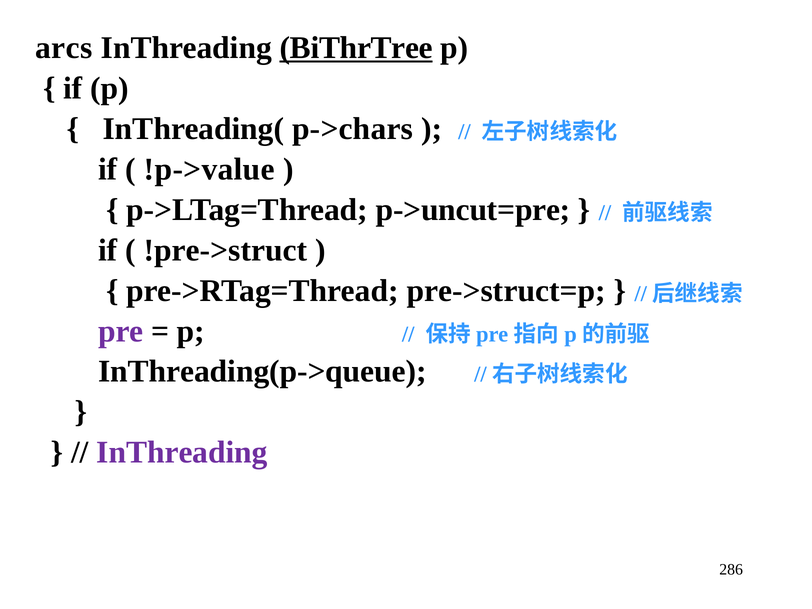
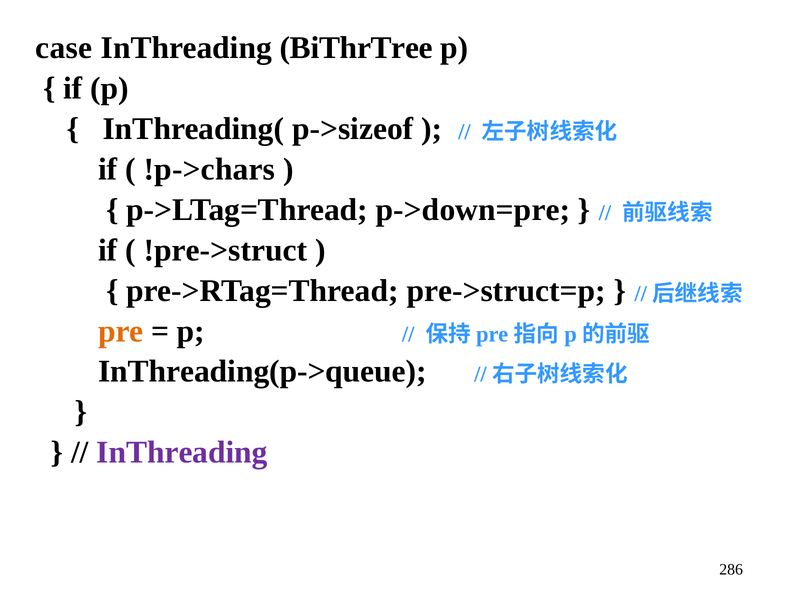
arcs: arcs -> case (64, 48)
BiThrTree underline: present -> none (356, 48)
p->chars: p->chars -> p->sizeof (353, 129)
!p->value: !p->value -> !p->chars (209, 169)
p->uncut=pre: p->uncut=pre -> p->down=pre (473, 210)
pre colour: purple -> orange (121, 331)
